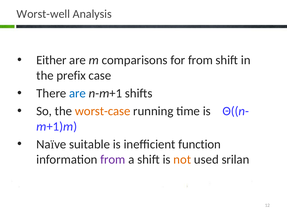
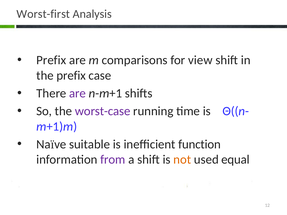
Worst-well: Worst-well -> Worst-first (43, 14)
Either: Either -> Prefix (51, 60)
for from: from -> view (200, 60)
are colour: blue -> purple (78, 93)
worst-case colour: orange -> purple (103, 111)
srilan: srilan -> equal (235, 160)
